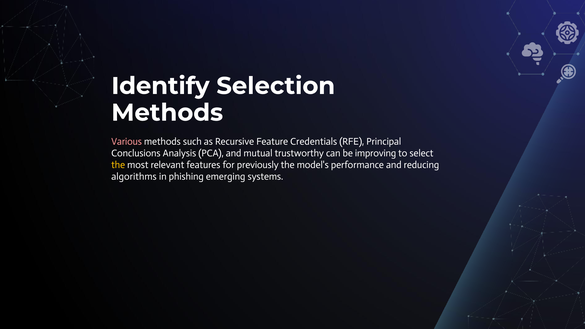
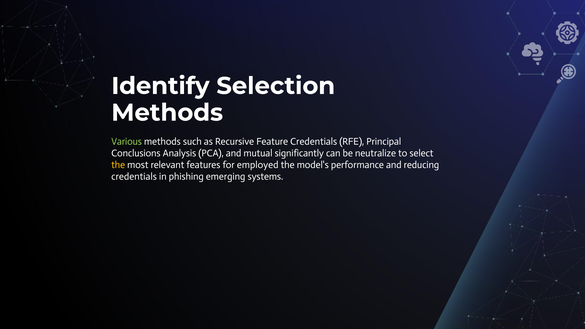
Various colour: pink -> light green (127, 142)
trustworthy: trustworthy -> significantly (299, 153)
improving: improving -> neutralize (376, 153)
previously: previously -> employed (258, 165)
algorithms: algorithms -> credentials (134, 177)
